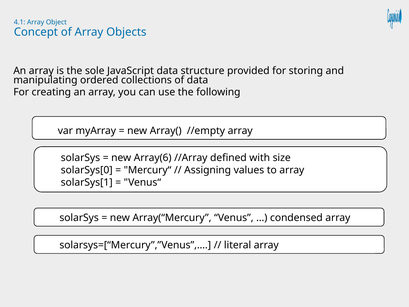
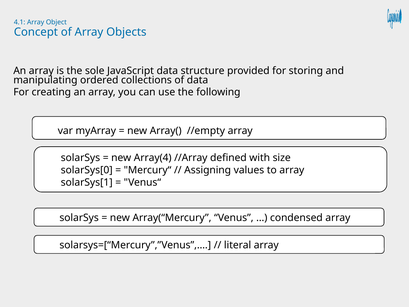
Array(6: Array(6 -> Array(4 (153, 158)
